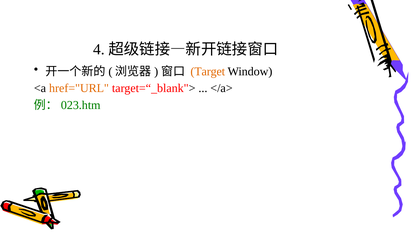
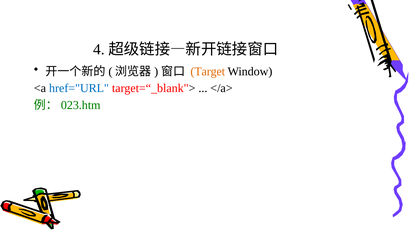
href="URL colour: orange -> blue (79, 88)
